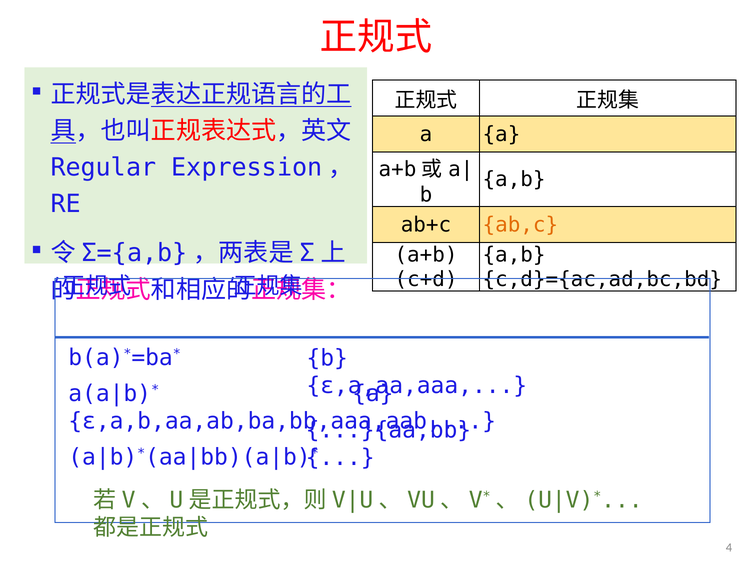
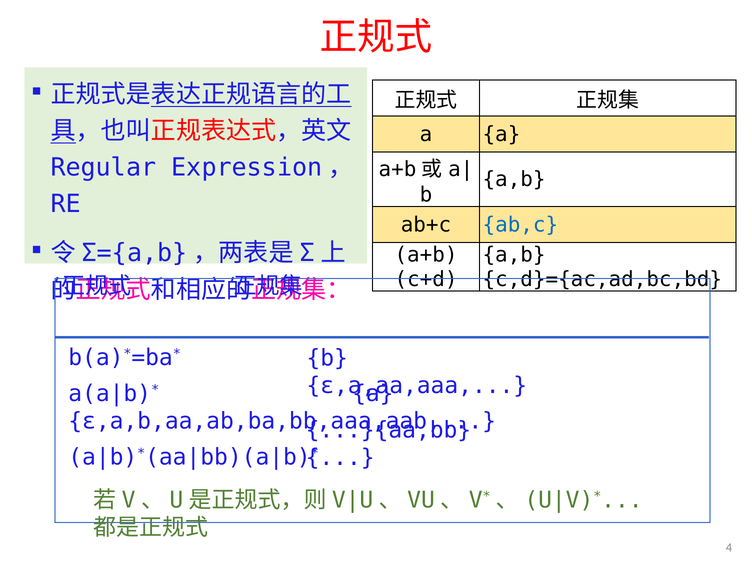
ab,c colour: orange -> blue (520, 225)
